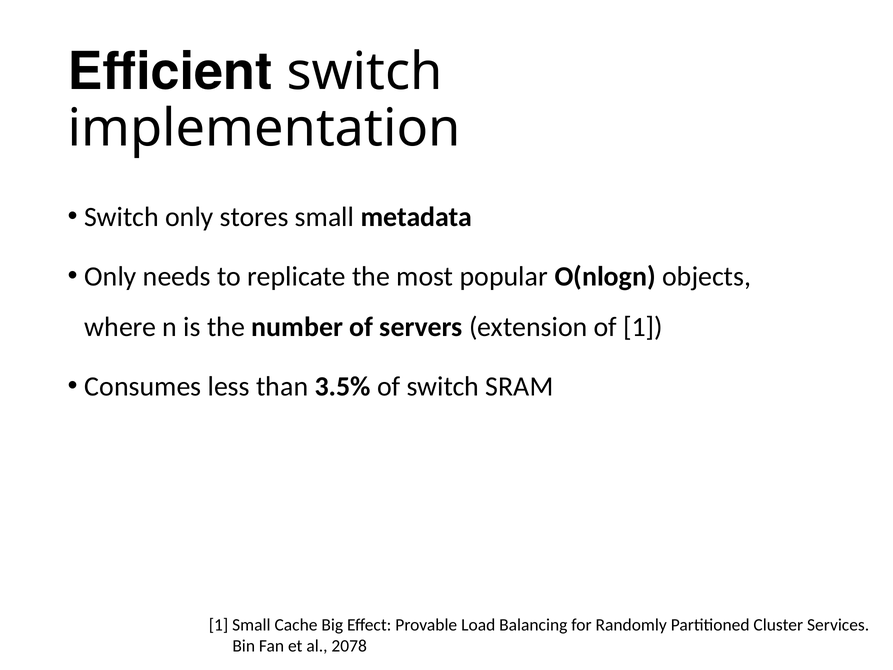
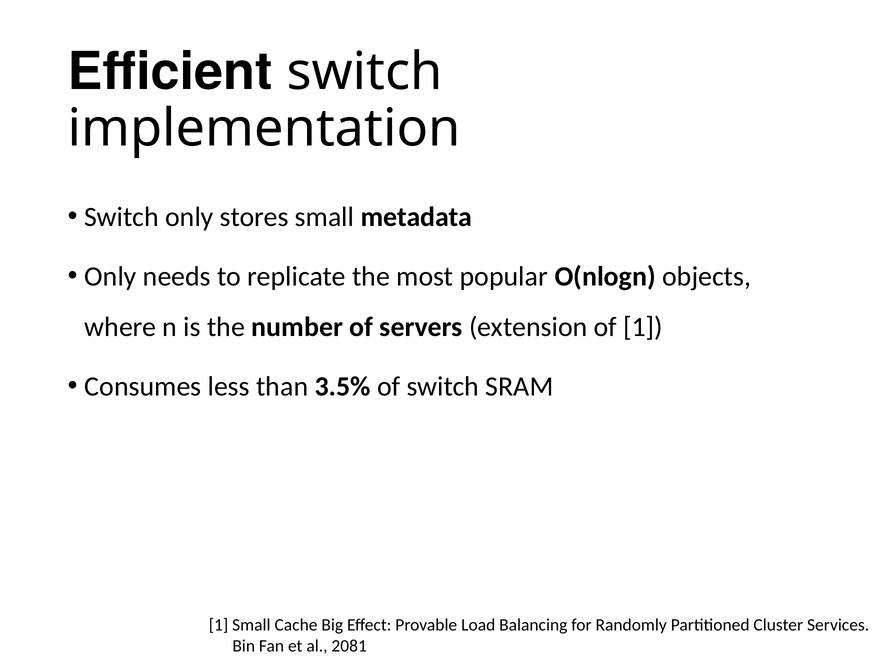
2078: 2078 -> 2081 (349, 645)
